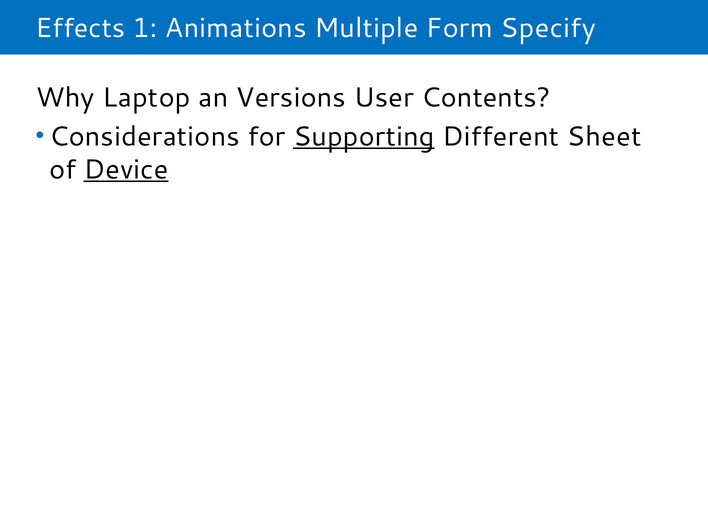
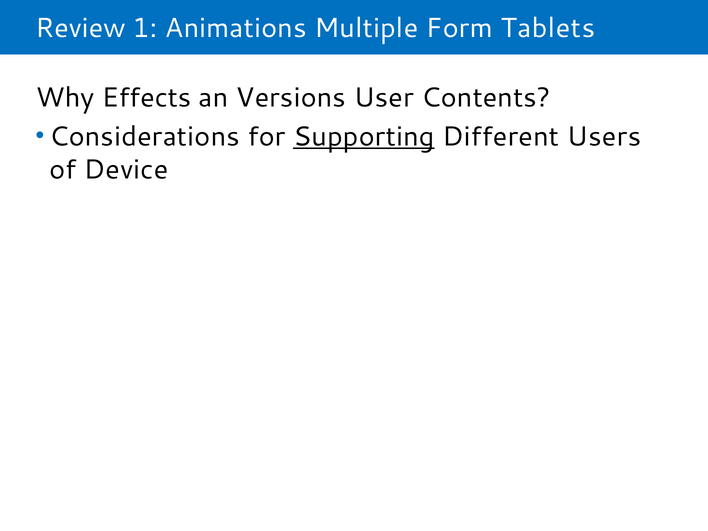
Effects: Effects -> Review (80, 28)
Specify: Specify -> Tablets (548, 28)
Laptop: Laptop -> Effects (147, 98)
Sheet: Sheet -> Users (604, 136)
Device underline: present -> none (126, 170)
